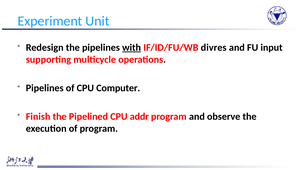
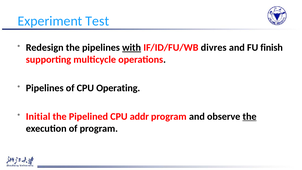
Unit: Unit -> Test (97, 21)
input: input -> finish (272, 48)
Computer: Computer -> Operating (118, 88)
Finish: Finish -> Initial (38, 116)
the underline: none -> present (250, 116)
